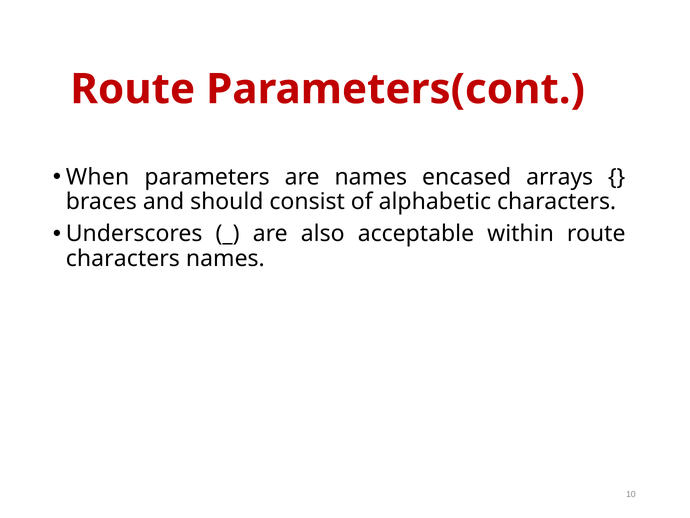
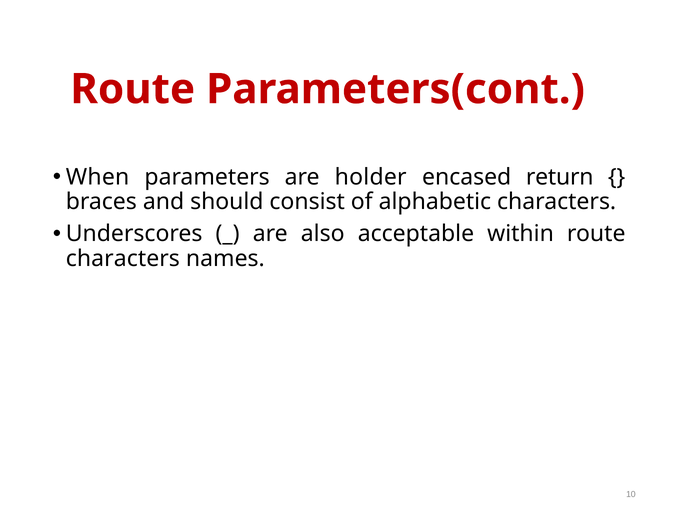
are names: names -> holder (371, 177)
arrays: arrays -> return (560, 177)
